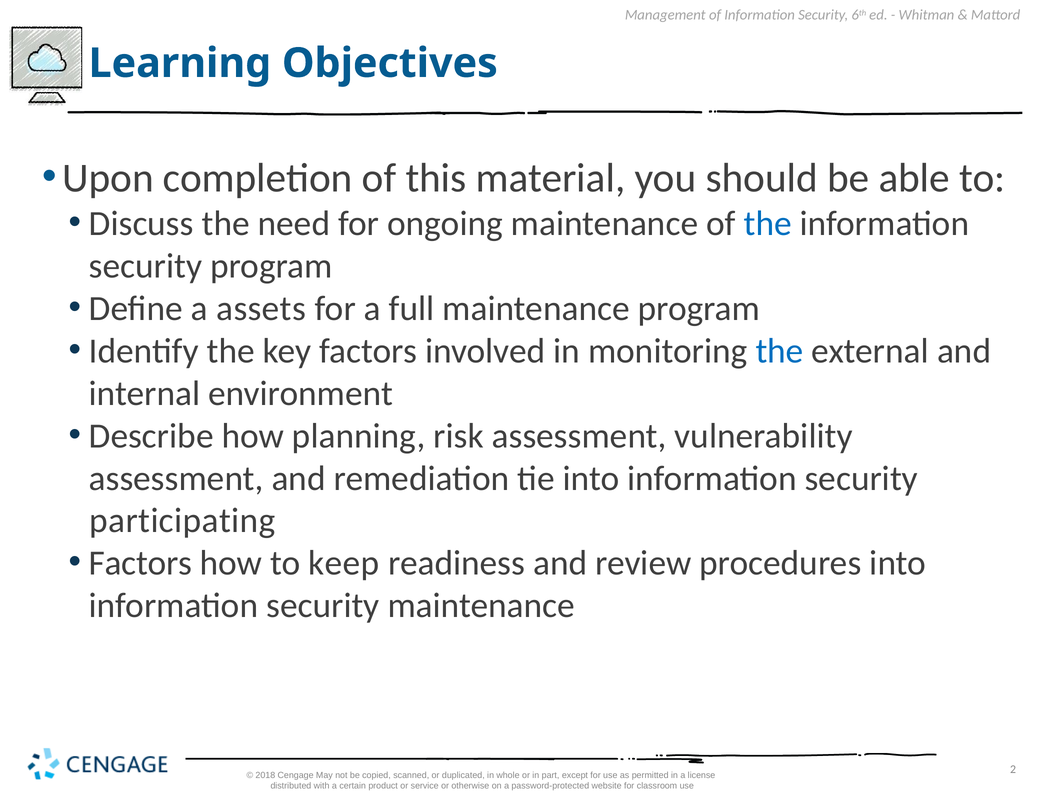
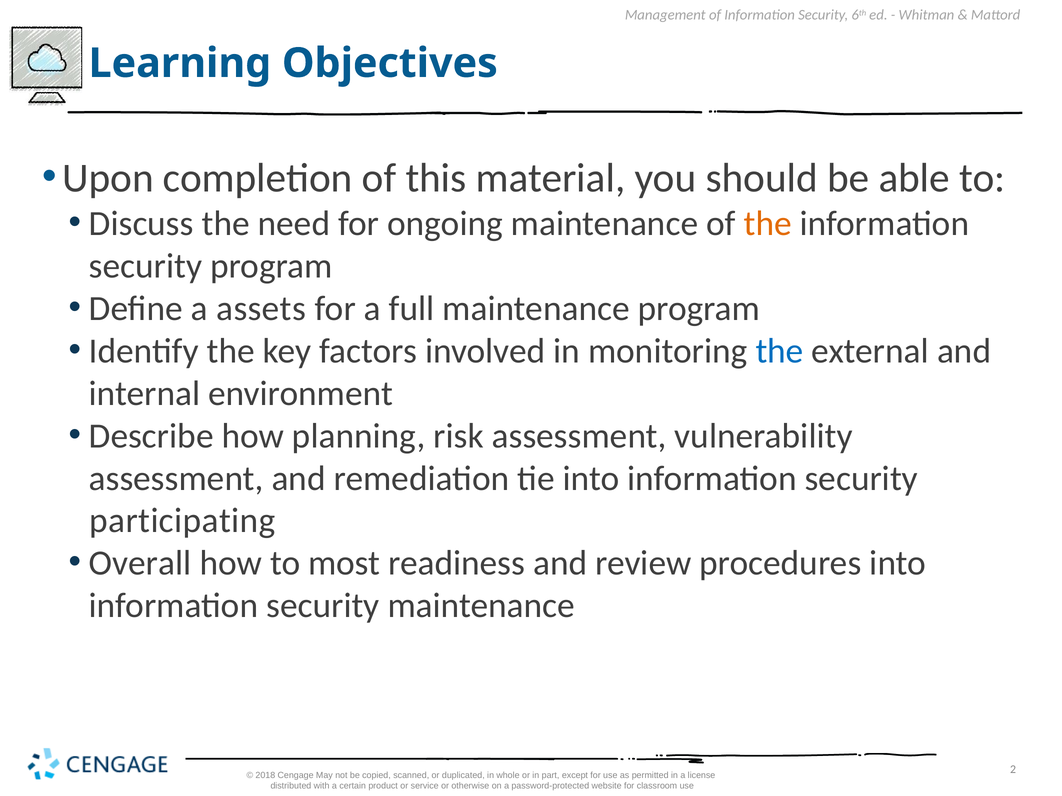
the colour: blue -> orange (768, 224)
Factors: Factors -> Overall (140, 564)
keep: keep -> most (344, 564)
